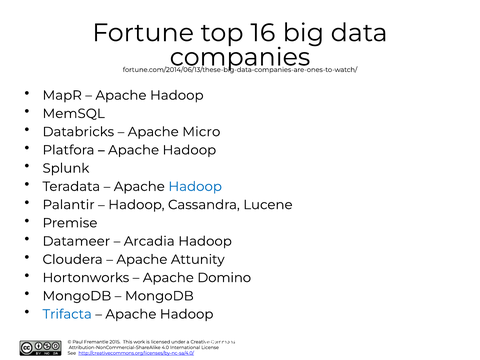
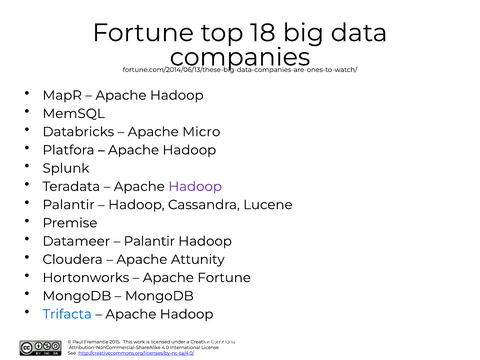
16: 16 -> 18 (263, 33)
Hadoop colour: blue -> purple (195, 187)
Arcadia: Arcadia -> Palantir (149, 241)
Apache Domino: Domino -> Fortune (224, 278)
